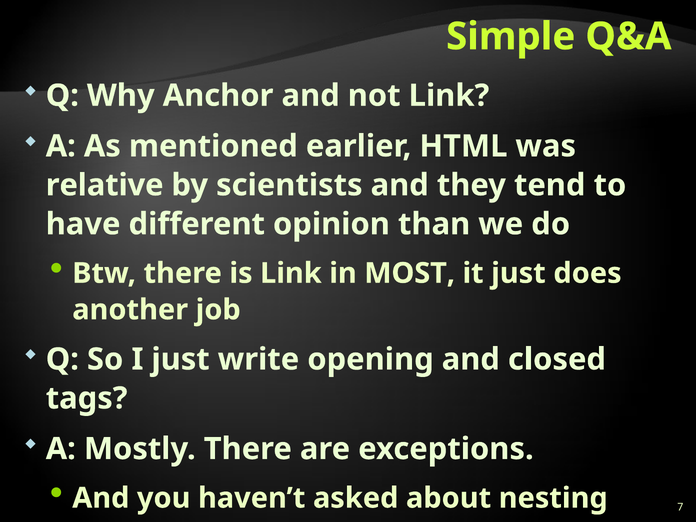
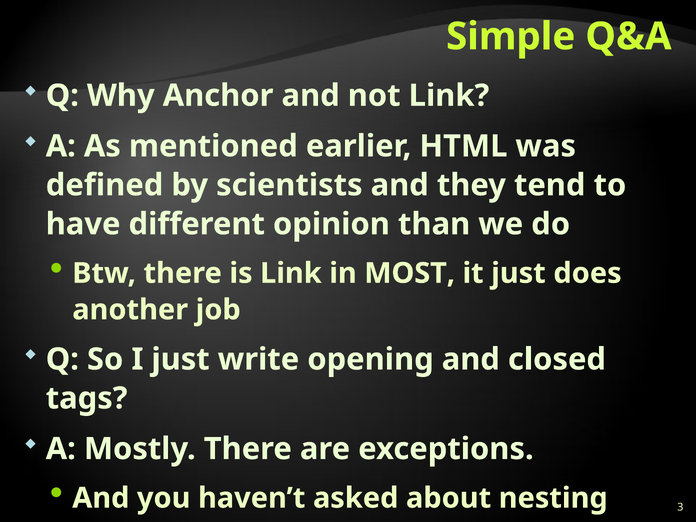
relative: relative -> defined (105, 185)
7: 7 -> 3 (680, 507)
